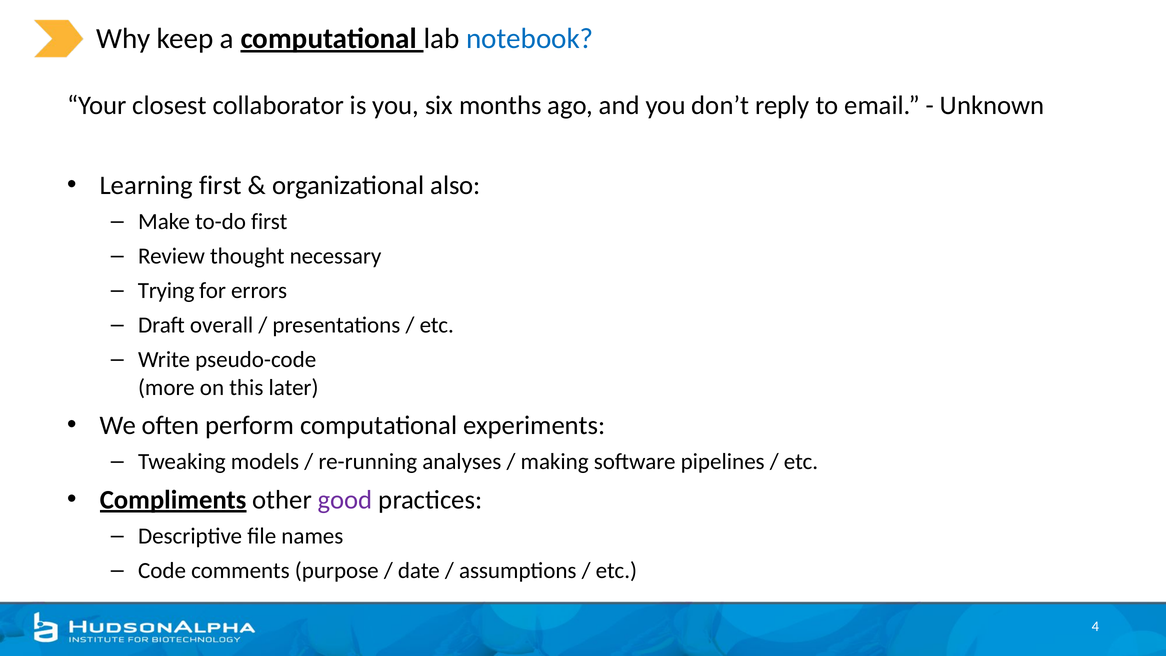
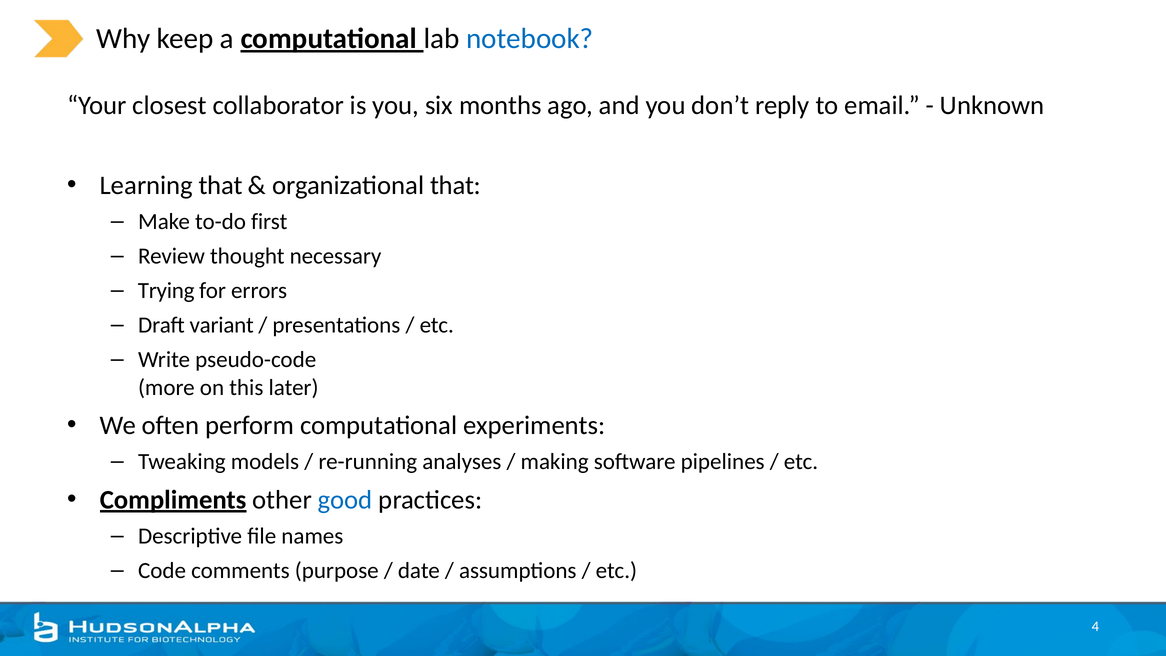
Learning first: first -> that (221, 185)
organizational also: also -> that (456, 185)
overall: overall -> variant (222, 325)
good colour: purple -> blue (345, 500)
